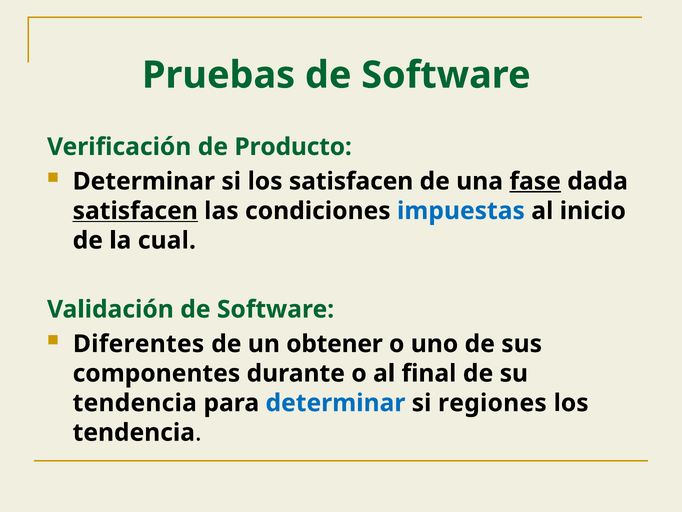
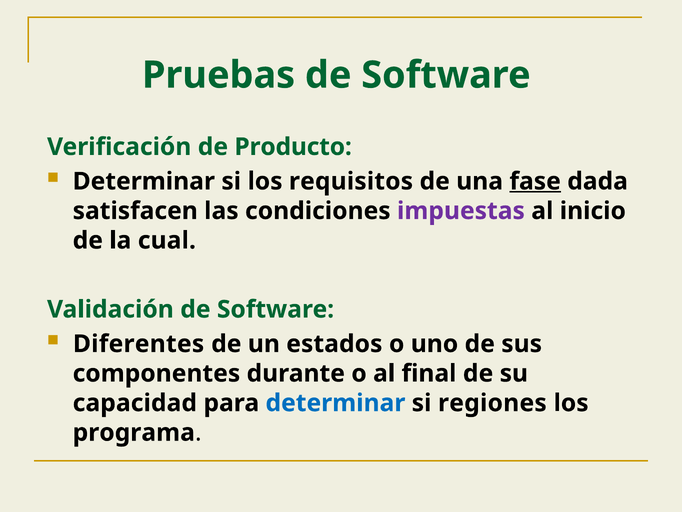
los satisfacen: satisfacen -> requisitos (351, 181)
satisfacen underline: present -> none (135, 211)
impuestas colour: blue -> purple (461, 211)
obtener: obtener -> estados (334, 344)
tendencia: tendencia -> capacidad (135, 403)
tendencia: tendencia -> programa (134, 432)
